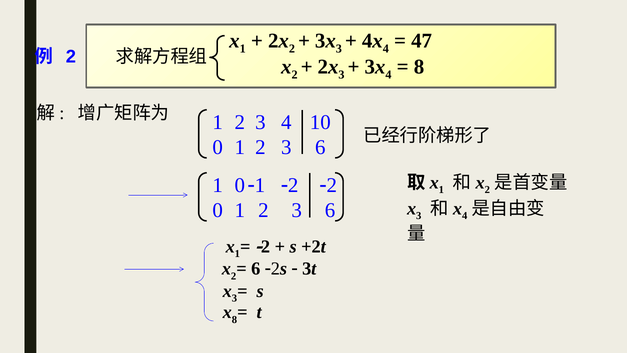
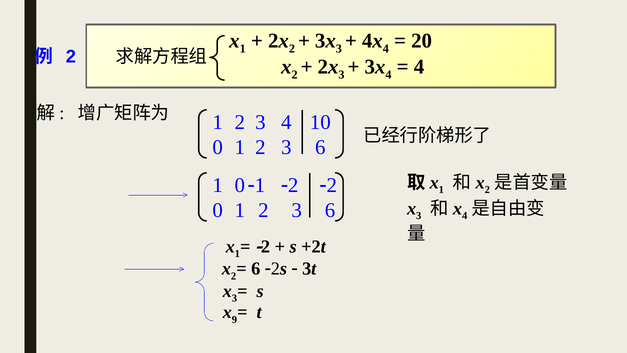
47: 47 -> 20 (422, 41)
8: 8 -> 4 (419, 67)
8: 8 -> 9 (234, 319)
